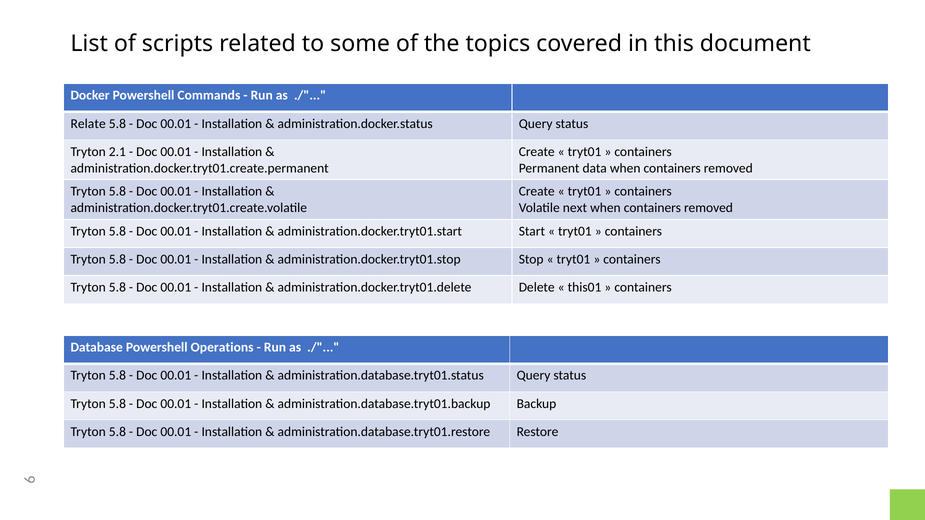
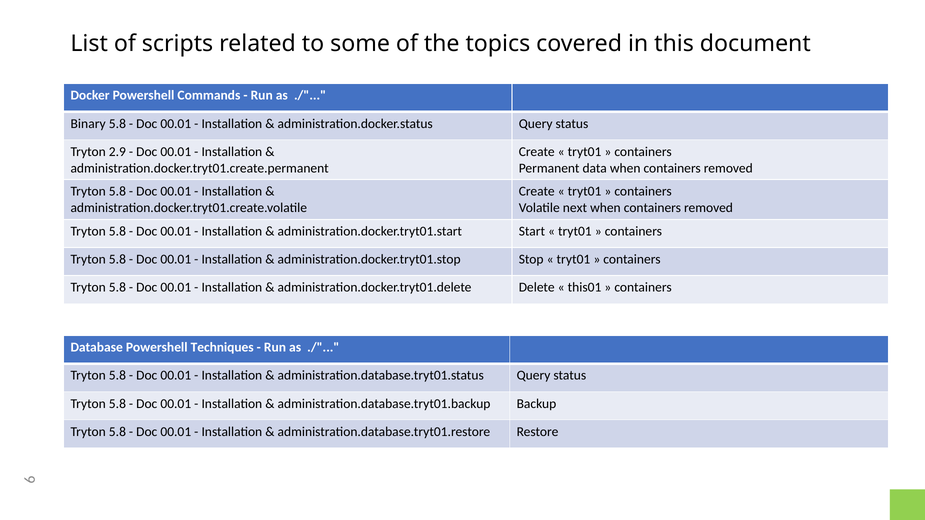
Relate: Relate -> Binary (88, 124)
2.1: 2.1 -> 2.9 (117, 152)
Operations: Operations -> Techniques (222, 348)
